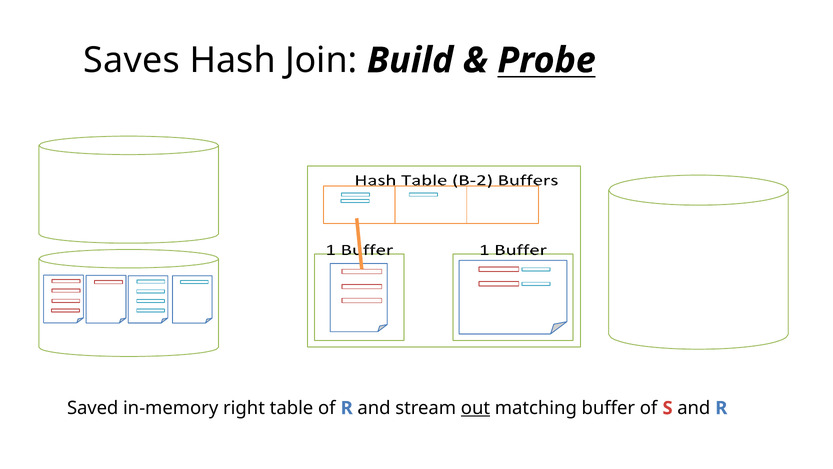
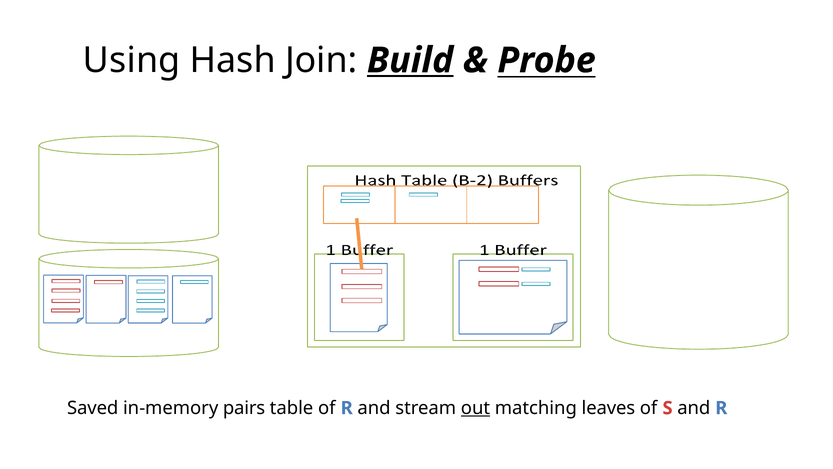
Saves: Saves -> Using (132, 60)
Build underline: none -> present (410, 60)
right: right -> pairs (244, 408)
buffer: buffer -> leaves (608, 408)
